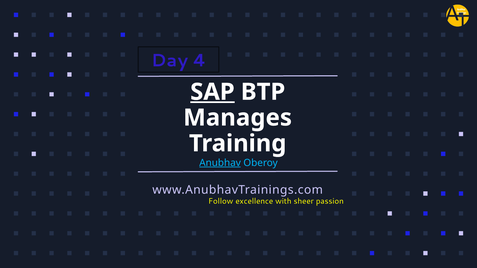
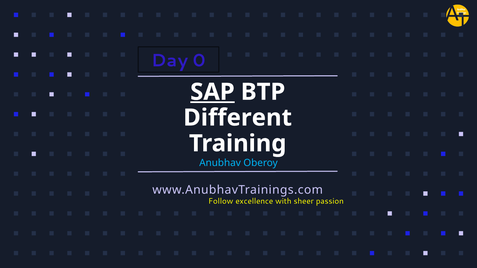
4: 4 -> 0 (199, 61)
Manages: Manages -> Different (238, 118)
Anubhav underline: present -> none (220, 163)
